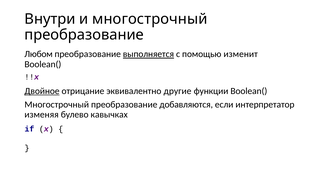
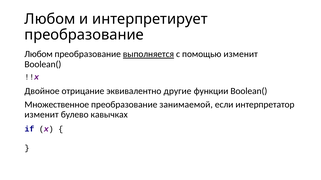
Внутри: Внутри -> Любом (50, 19)
и многострочный: многострочный -> интерпретирует (150, 19)
Двойное underline: present -> none (42, 91)
Многострочный: Многострочный -> Множественное (57, 105)
добавляются: добавляются -> занимаемой (186, 105)
изменяя: изменяя -> изменит (42, 115)
